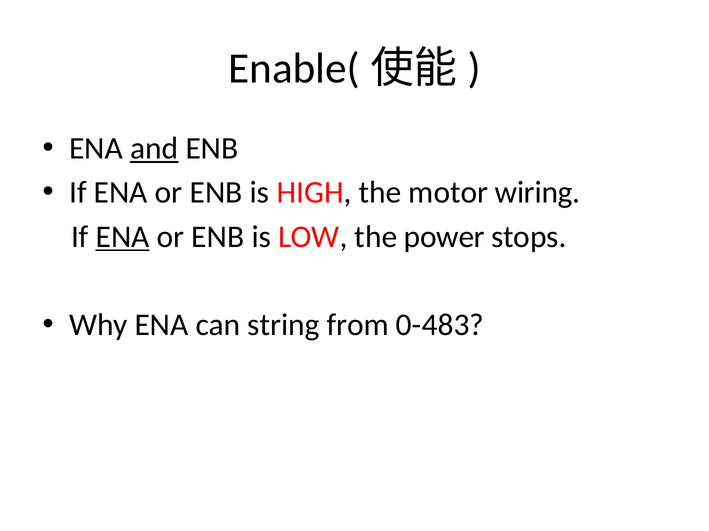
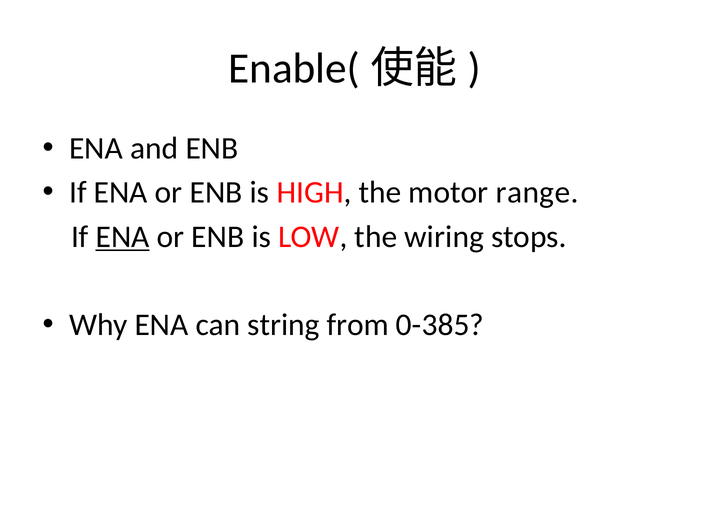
and underline: present -> none (154, 149)
wiring: wiring -> range (537, 193)
power: power -> wiring (444, 237)
0-483: 0-483 -> 0-385 (440, 325)
